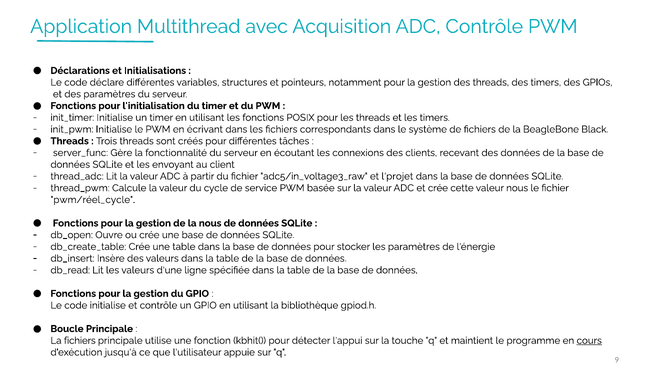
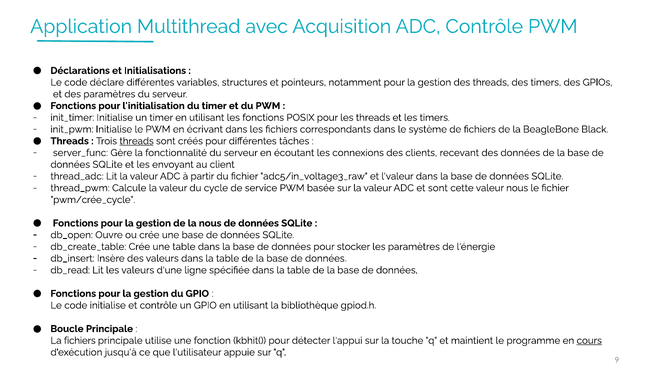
threads underline: none -> present (137, 141)
l'projet: l'projet -> l'valeur (397, 176)
et crée: crée -> sont (438, 188)
pwm/réel_cycle: pwm/réel_cycle -> pwm/crée_cycle (93, 200)
